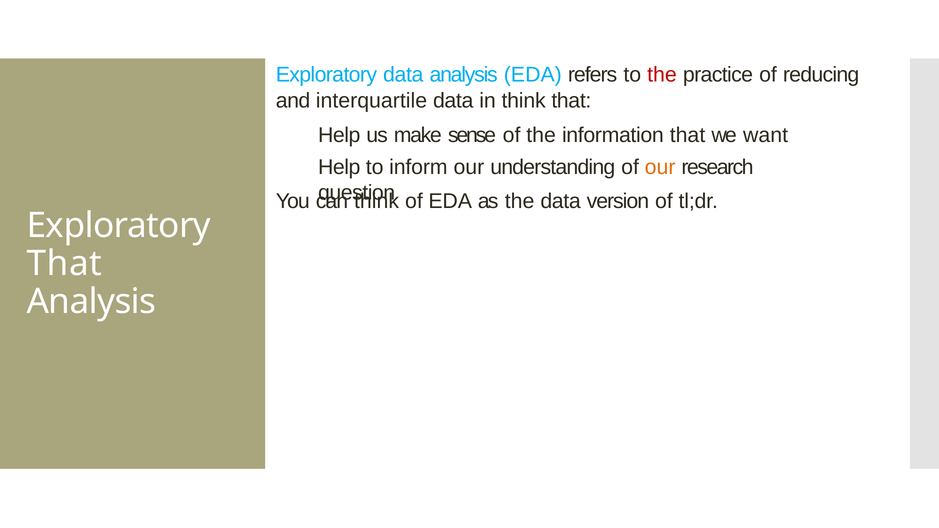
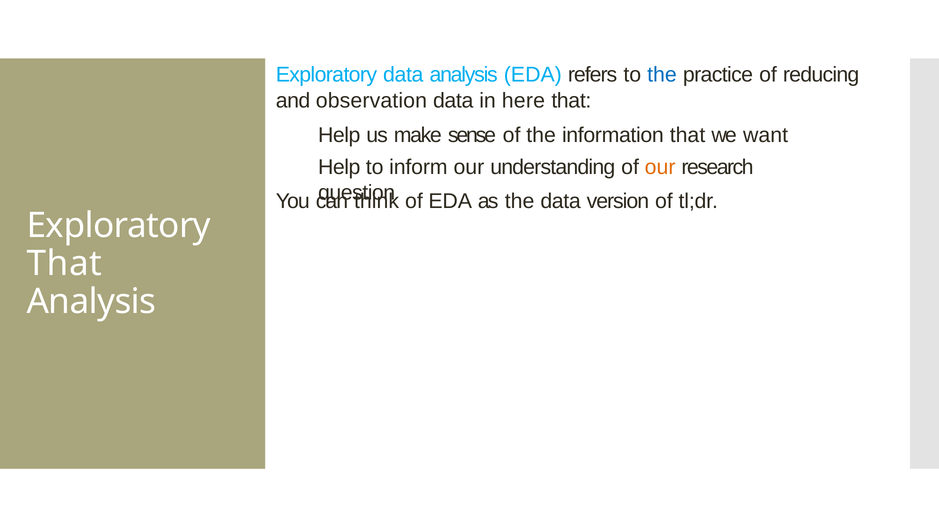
the colour: red -> blue (662, 75)
interquartile: interquartile -> observation (371, 101)
in think: think -> here (523, 101)
